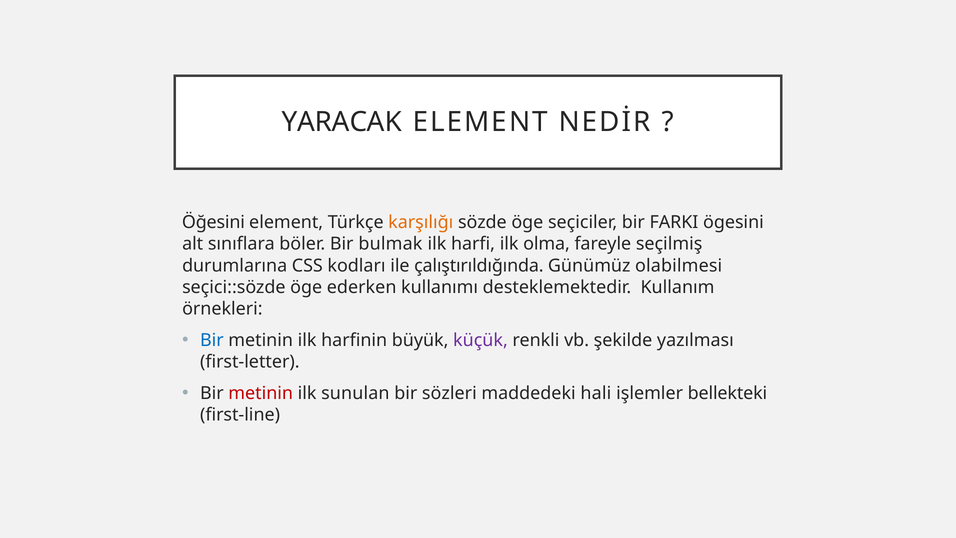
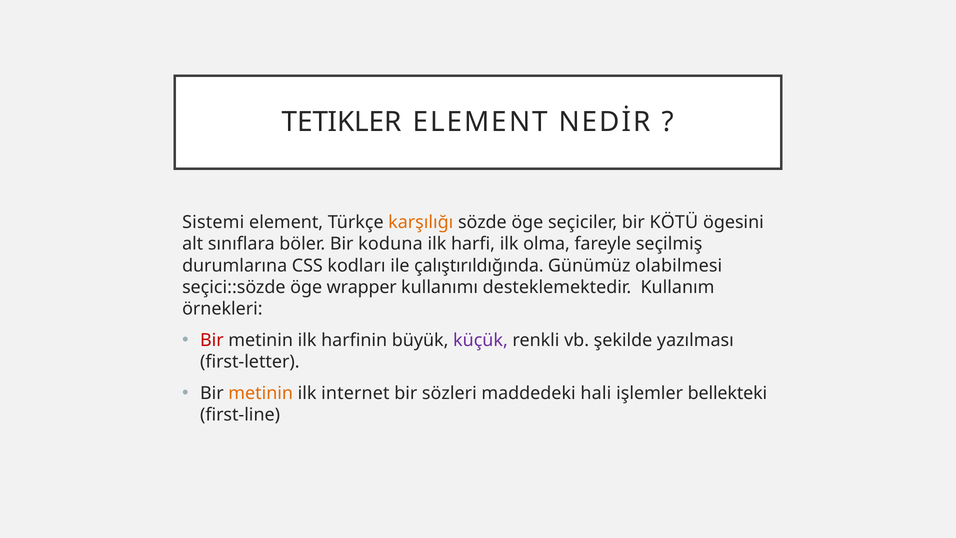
YARACAK: YARACAK -> TETIKLER (342, 122)
Öğesini: Öğesini -> Sistemi (213, 222)
FARKI: FARKI -> KÖTÜ (674, 222)
bulmak: bulmak -> koduna (390, 244)
ederken: ederken -> wrapper (362, 287)
Bir colour: blue -> red (212, 340)
metinin colour: red -> orange (261, 393)
sunulan: sunulan -> internet (355, 393)
